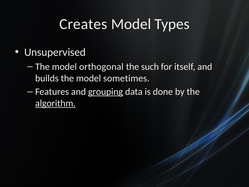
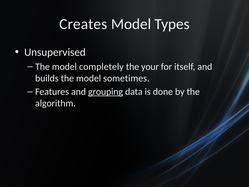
orthogonal: orthogonal -> completely (101, 67)
such: such -> your (150, 67)
algorithm underline: present -> none (55, 103)
